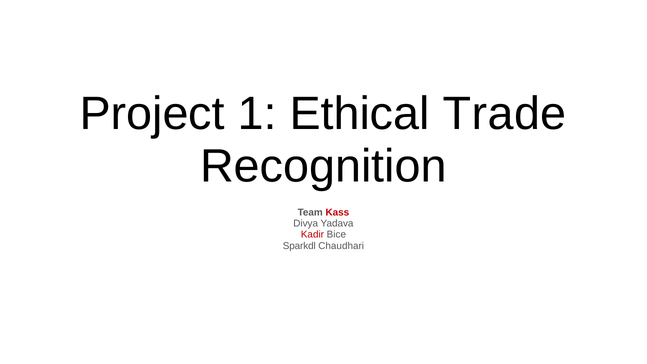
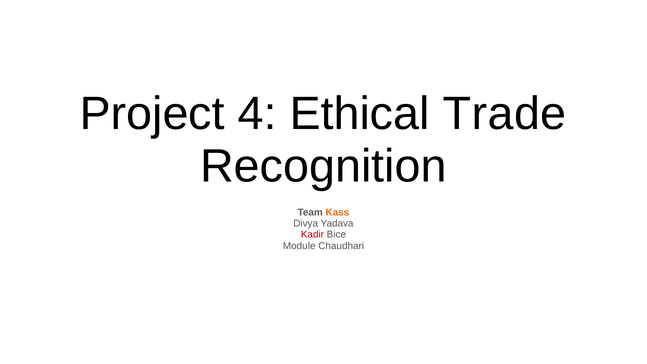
1: 1 -> 4 (257, 114)
Kass colour: red -> orange (337, 213)
Sparkdl: Sparkdl -> Module (299, 246)
